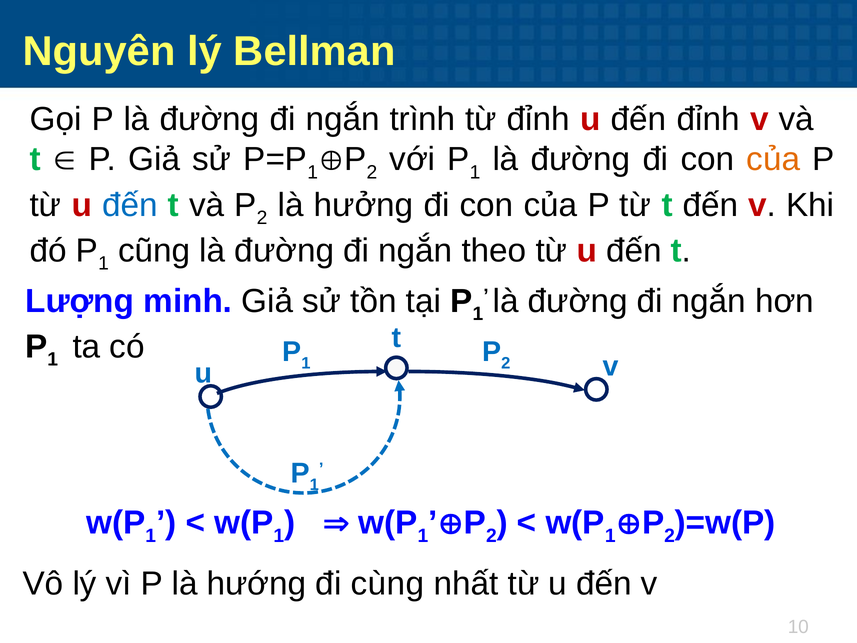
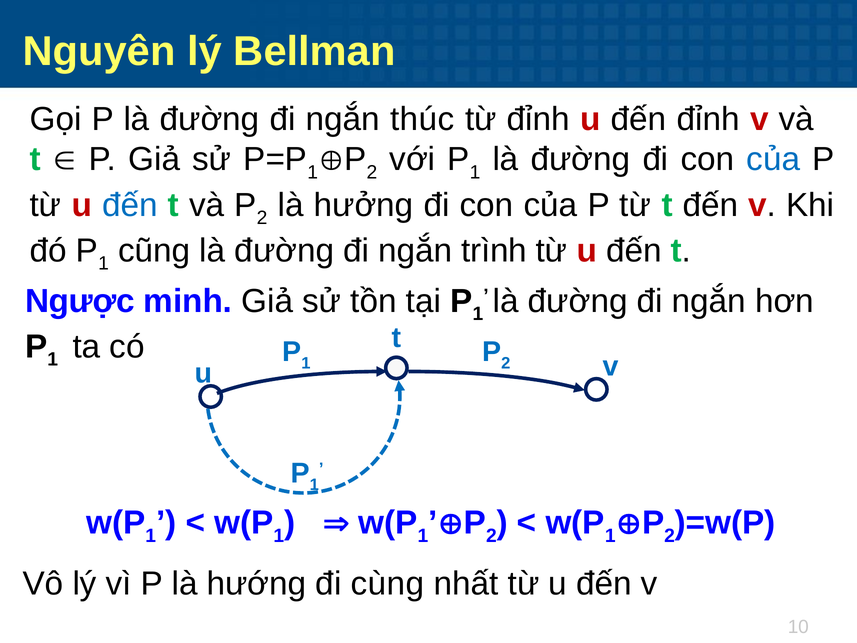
trình: trình -> thúc (422, 119)
của colour: orange -> blue (773, 159)
theo: theo -> trình (494, 250)
Lượng: Lượng -> Ngược (80, 301)
